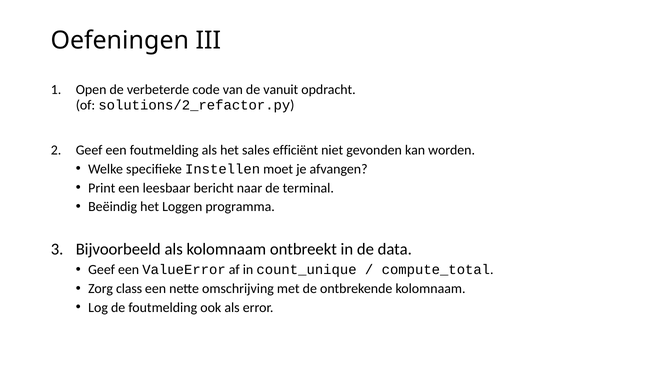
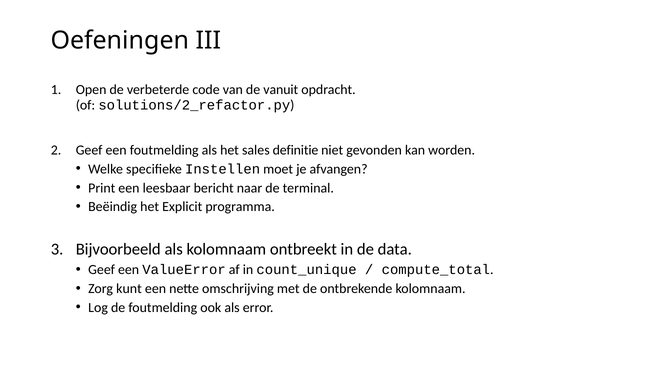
efficiënt: efficiënt -> definitie (296, 150)
Loggen: Loggen -> Explicit (182, 206)
class: class -> kunt (129, 288)
